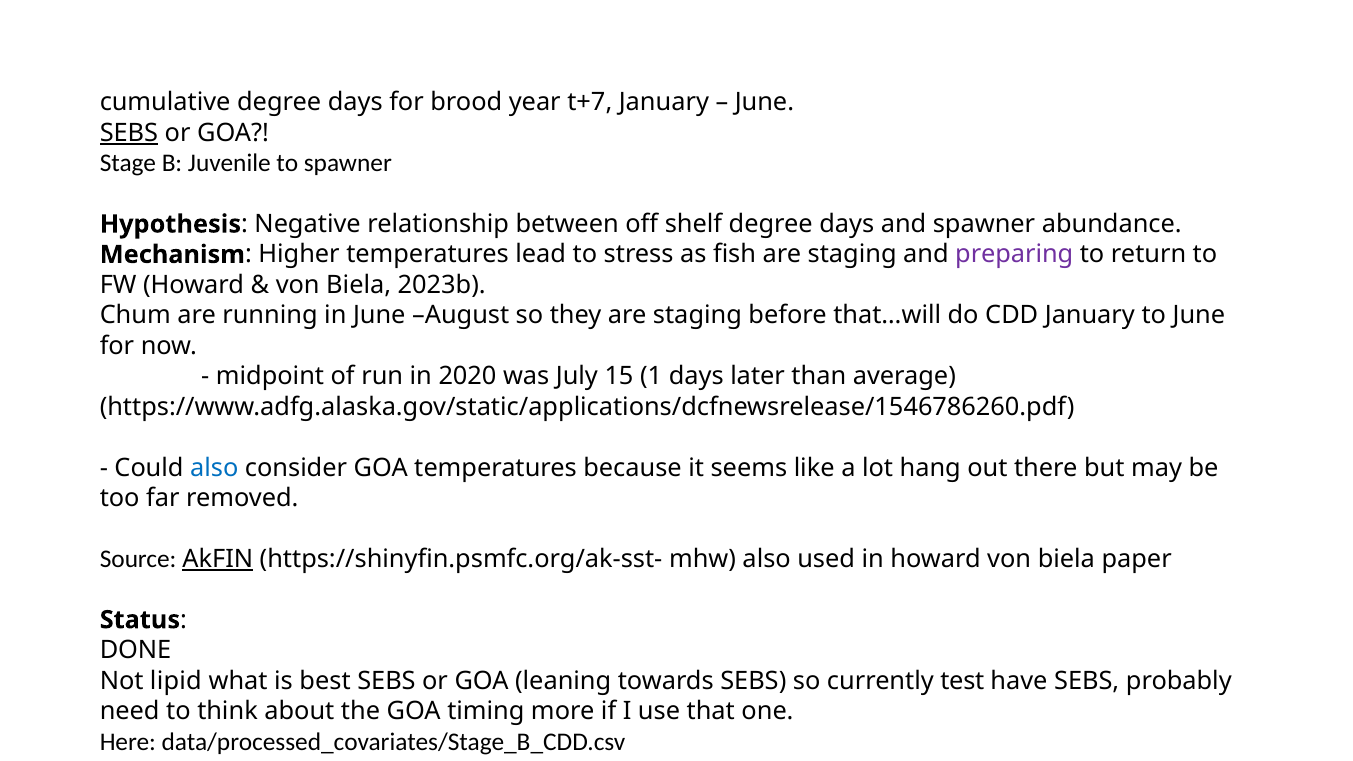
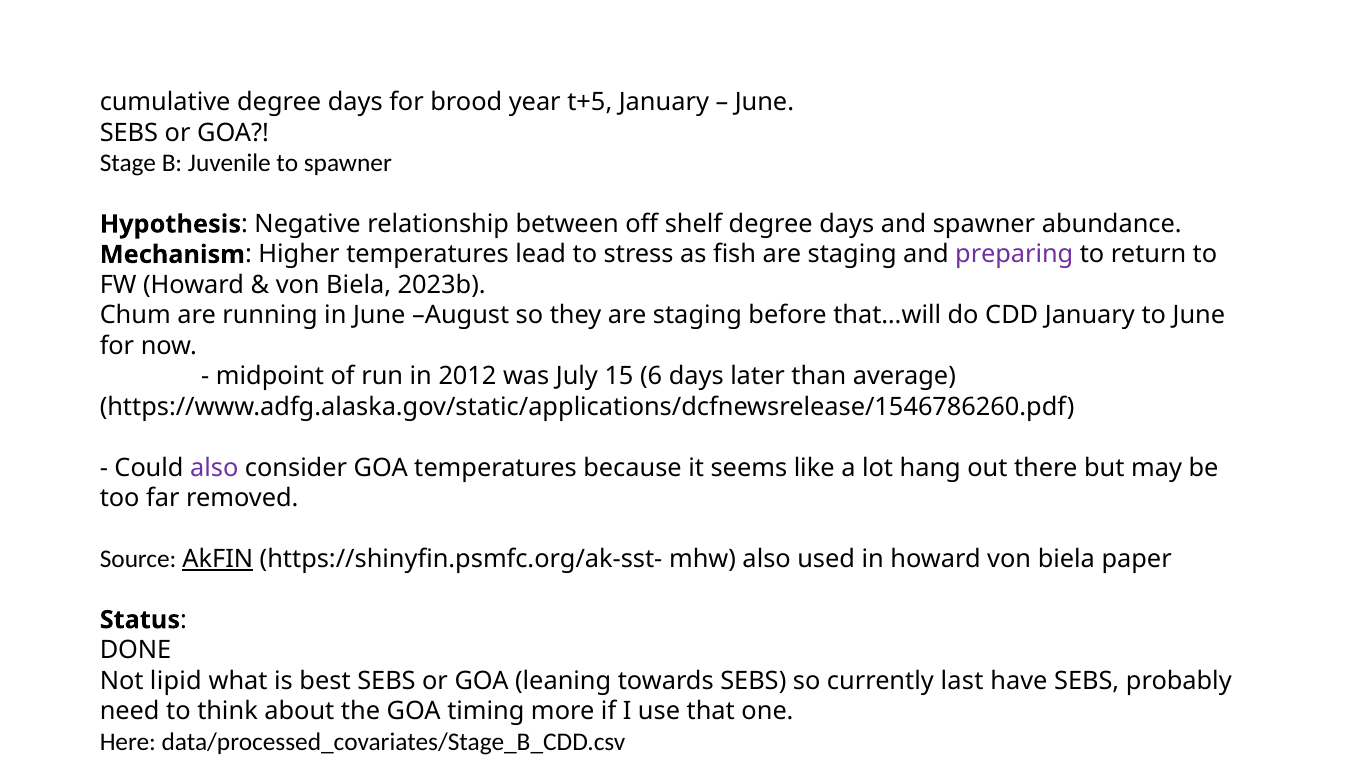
t+7: t+7 -> t+5 (590, 102)
SEBS underline: present -> none (129, 133)
2020: 2020 -> 2012 (467, 376)
1: 1 -> 6 (651, 376)
also colour: blue -> purple (214, 468)
test: test -> last (962, 681)
